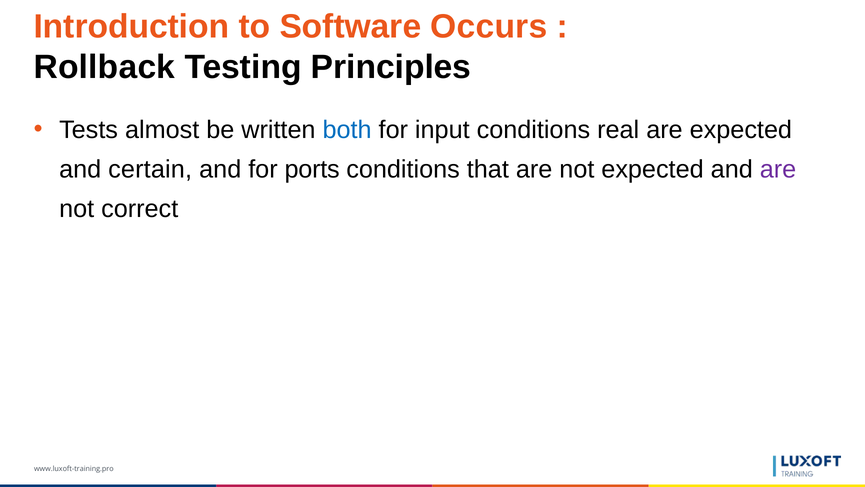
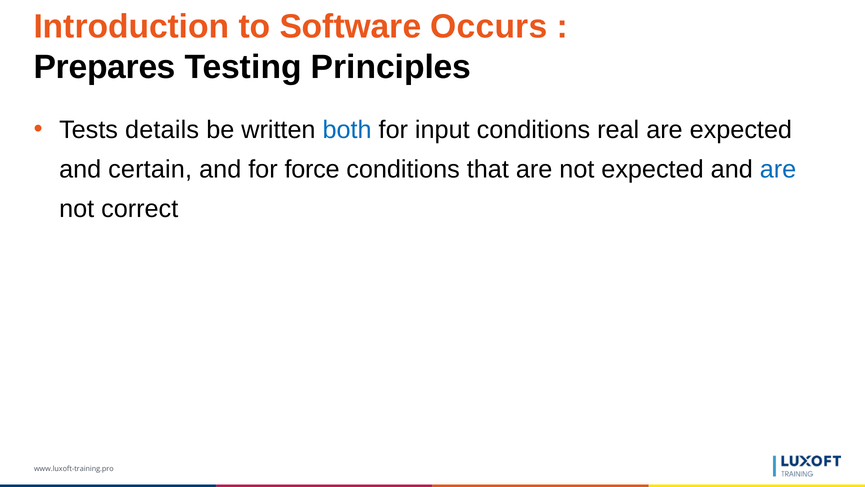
Rollback: Rollback -> Prepares (105, 67)
almost: almost -> details (162, 130)
ports: ports -> force (312, 169)
are colour: purple -> blue (778, 169)
